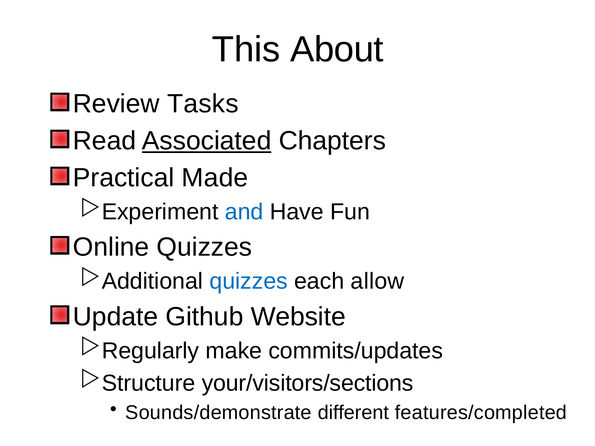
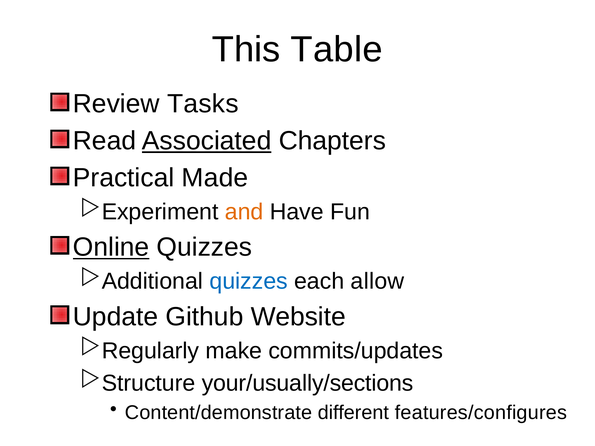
About: About -> Table (337, 50)
and colour: blue -> orange (244, 212)
Online underline: none -> present (111, 247)
your/visitors/sections: your/visitors/sections -> your/usually/sections (308, 383)
Sounds/demonstrate: Sounds/demonstrate -> Content/demonstrate (219, 413)
features/completed: features/completed -> features/configures (481, 413)
